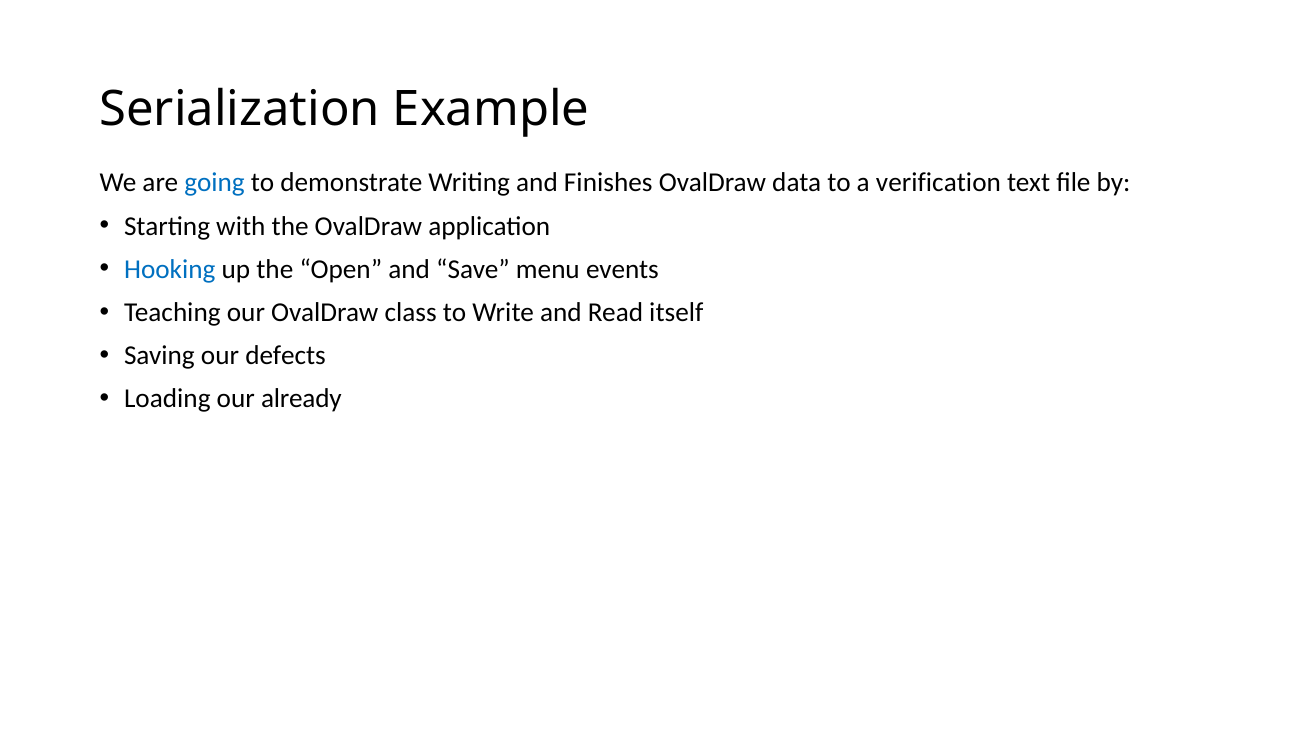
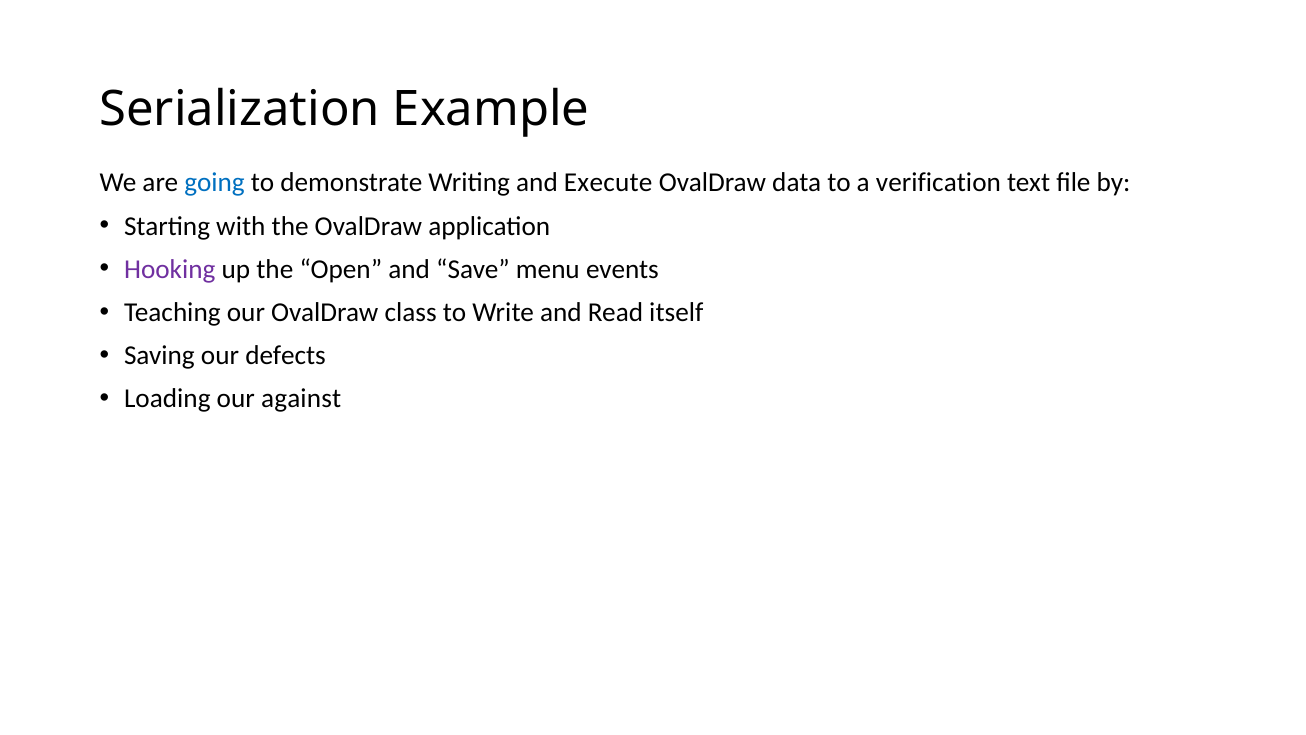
Finishes: Finishes -> Execute (608, 183)
Hooking colour: blue -> purple (170, 269)
already: already -> against (301, 398)
